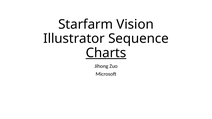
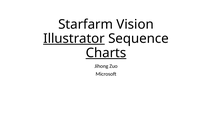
Illustrator underline: none -> present (74, 39)
